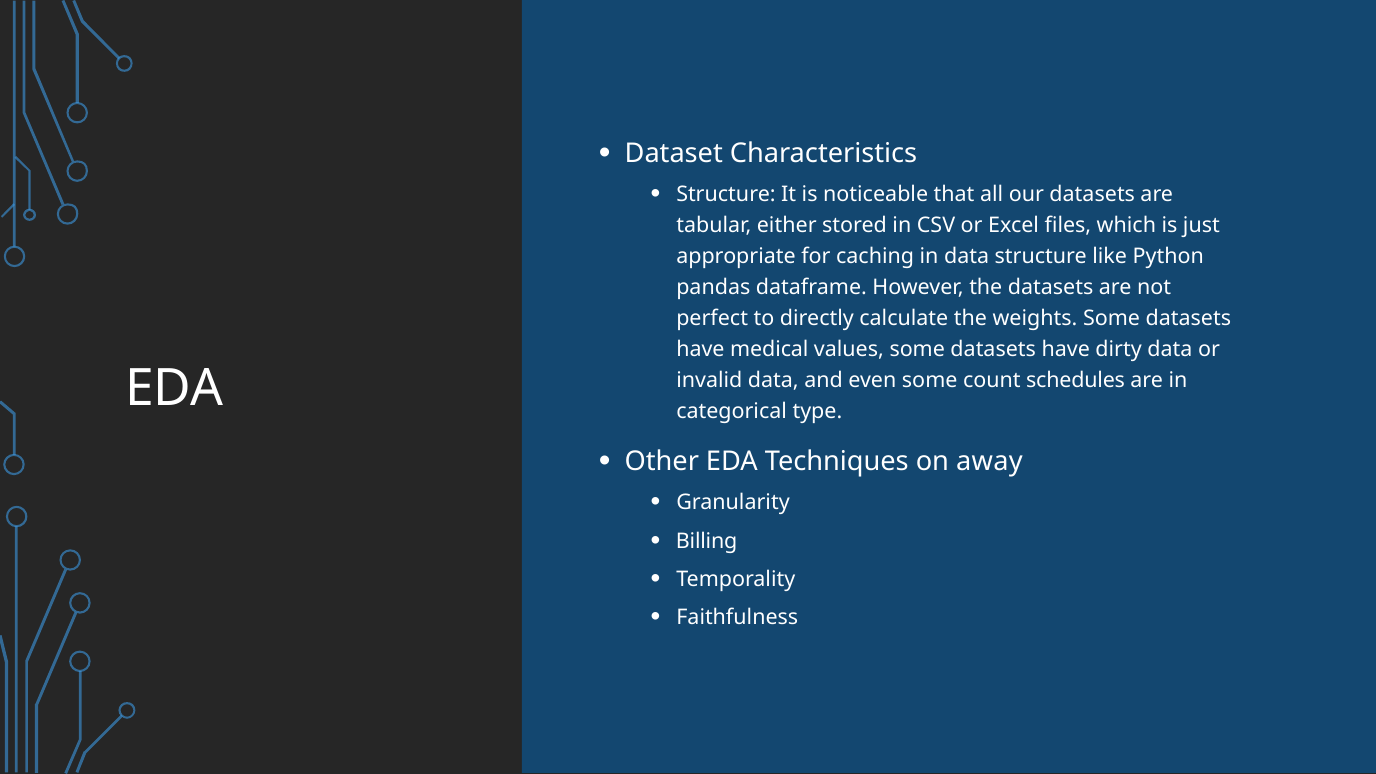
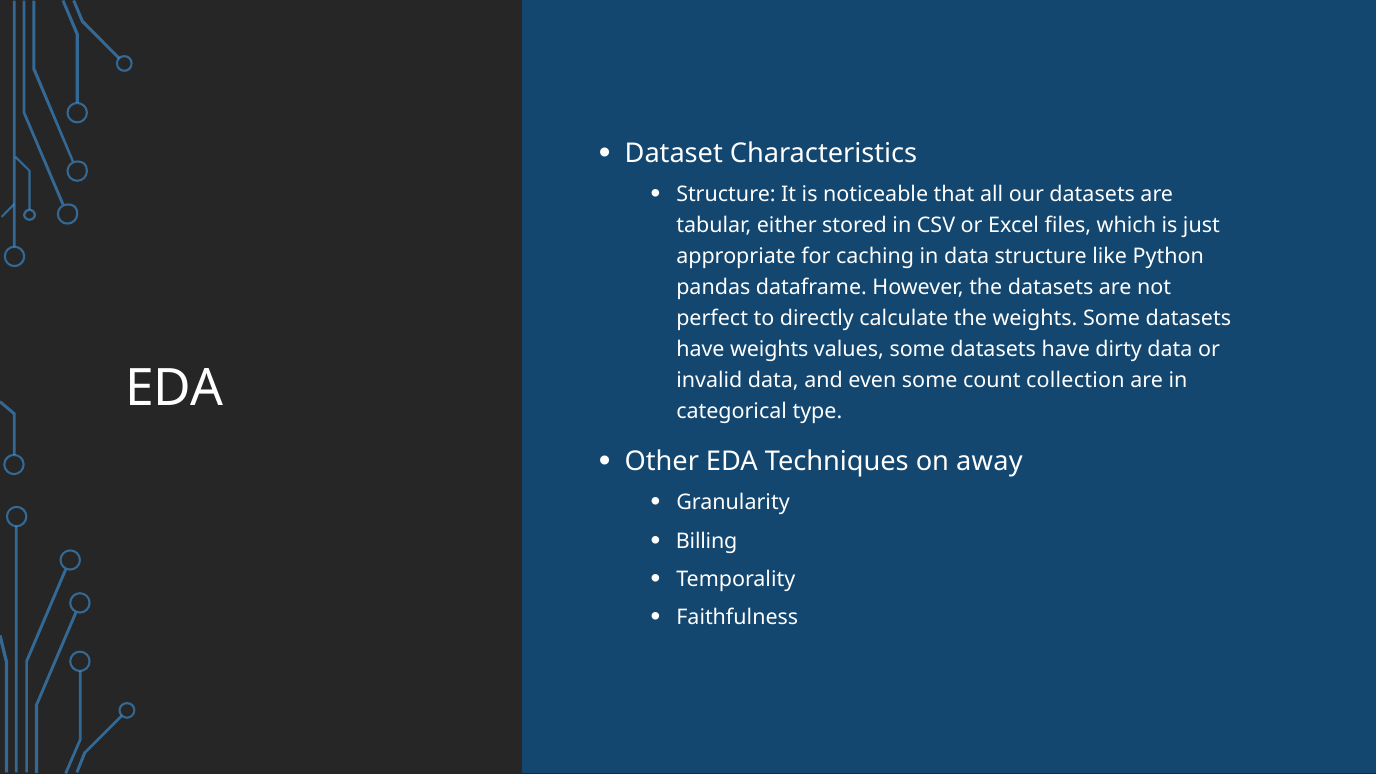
have medical: medical -> weights (769, 349)
schedules: schedules -> collection (1075, 380)
